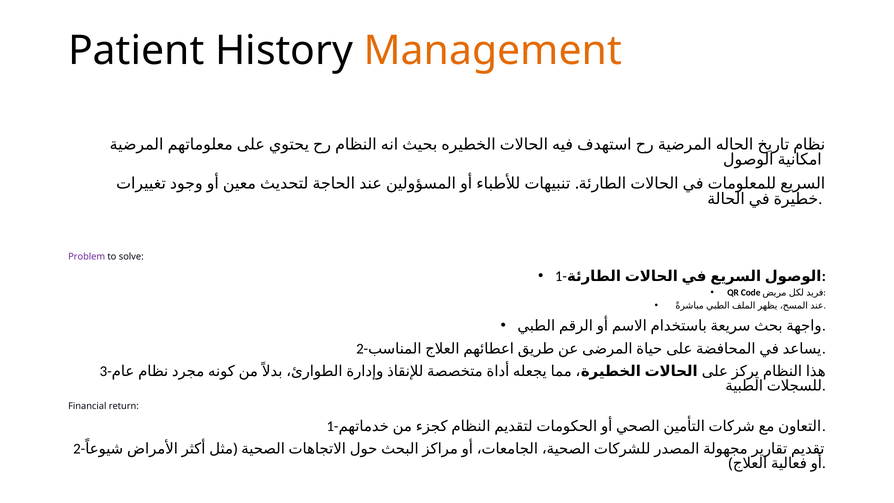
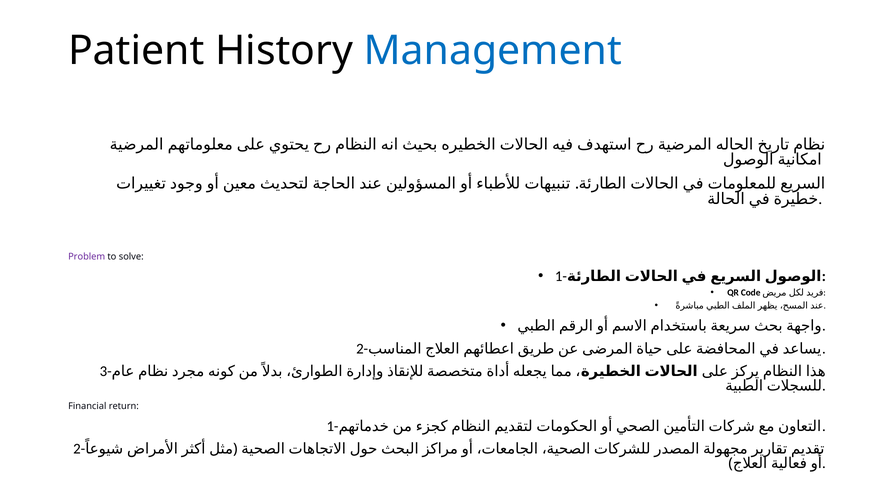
Management colour: orange -> blue (493, 51)
